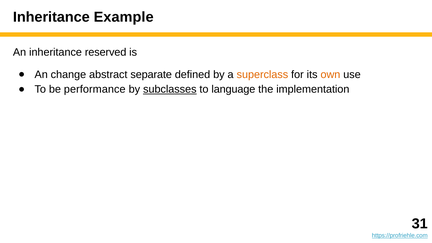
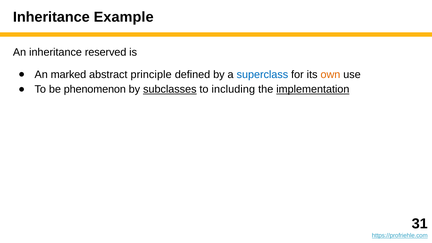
change: change -> marked (68, 74)
separate: separate -> principle (151, 74)
superclass colour: orange -> blue (262, 74)
performance: performance -> phenomenon (95, 89)
language: language -> including (233, 89)
implementation underline: none -> present (313, 89)
